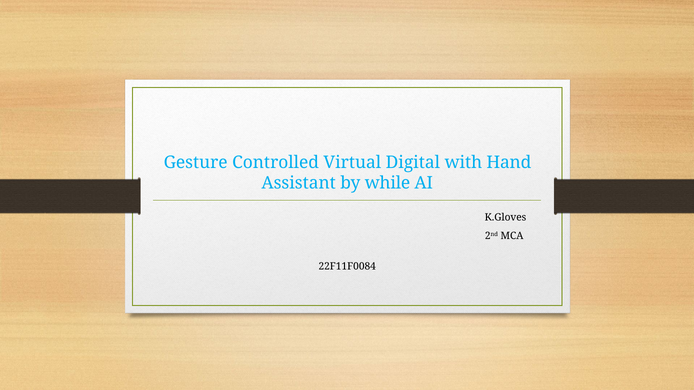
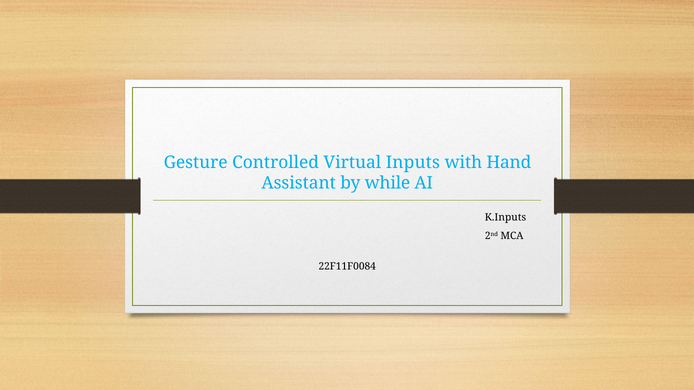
Digital: Digital -> Inputs (413, 163)
K.Gloves: K.Gloves -> K.Inputs (505, 218)
